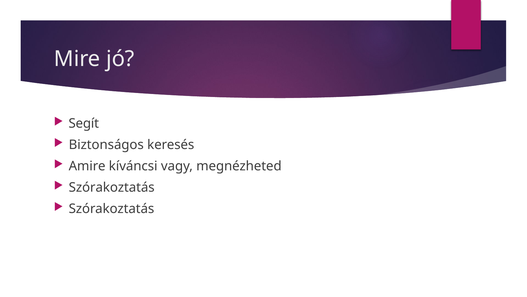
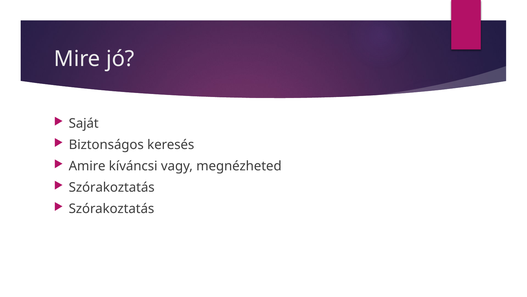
Segít: Segít -> Saját (84, 123)
